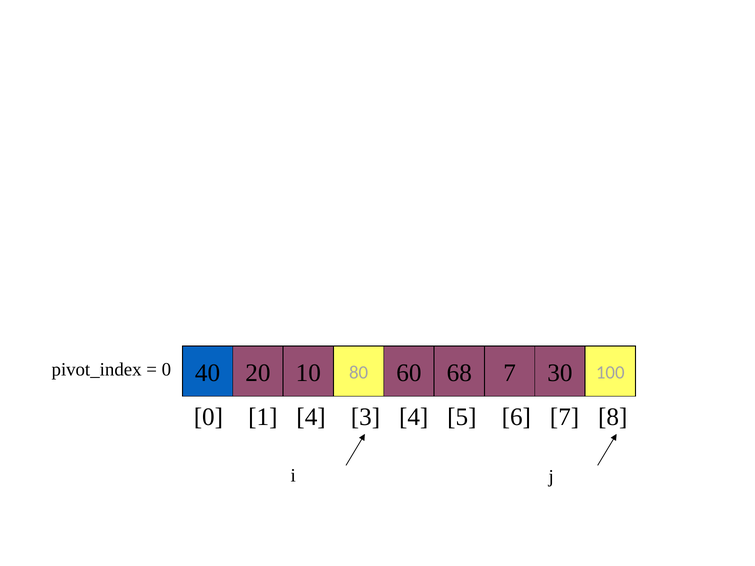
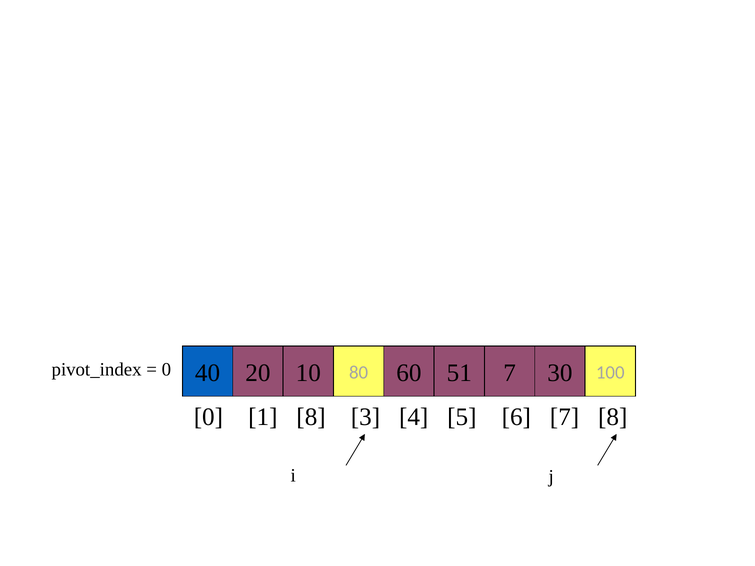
68: 68 -> 51 (459, 373)
1 4: 4 -> 8 (311, 417)
